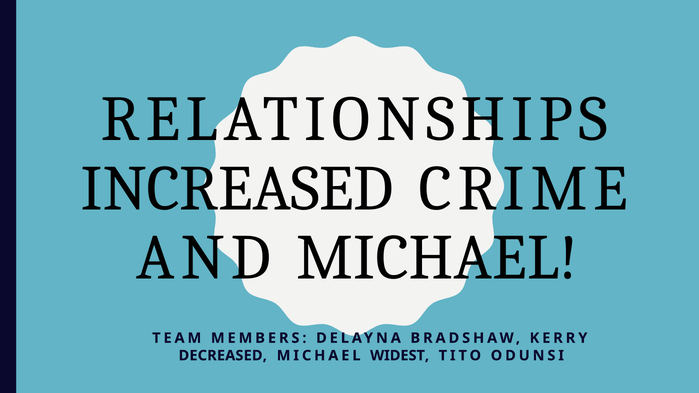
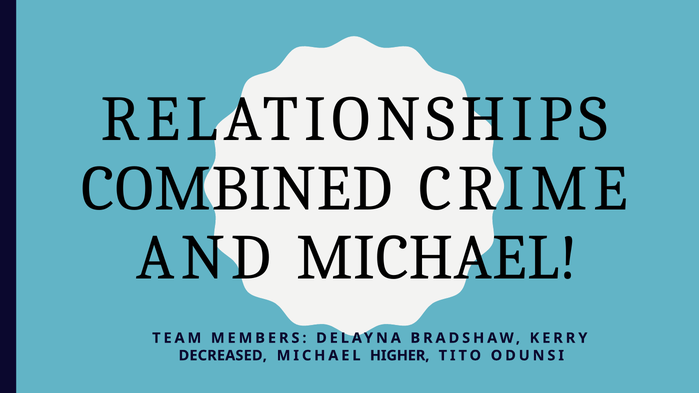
INCREASED: INCREASED -> COMBINED (237, 189)
WIDEST: WIDEST -> HIGHER (400, 356)
